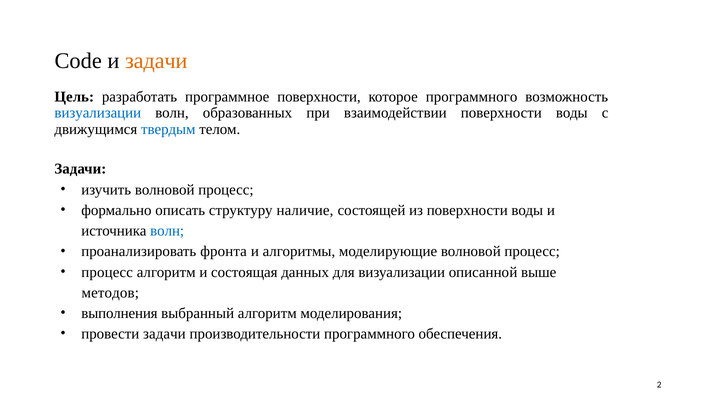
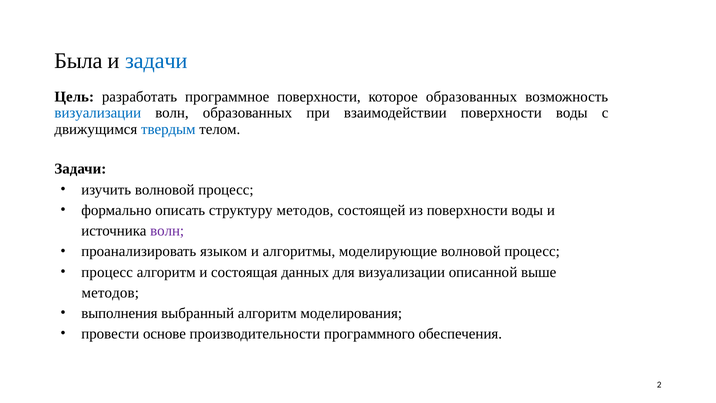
Code: Code -> Была (78, 61)
задачи colour: orange -> blue (156, 61)
которое программного: программного -> образованных (472, 97)
структуру наличие: наличие -> методов (305, 210)
волн colour: blue -> purple (167, 231)
фронта: фронта -> языком (224, 251)
провести задачи: задачи -> основе (164, 334)
